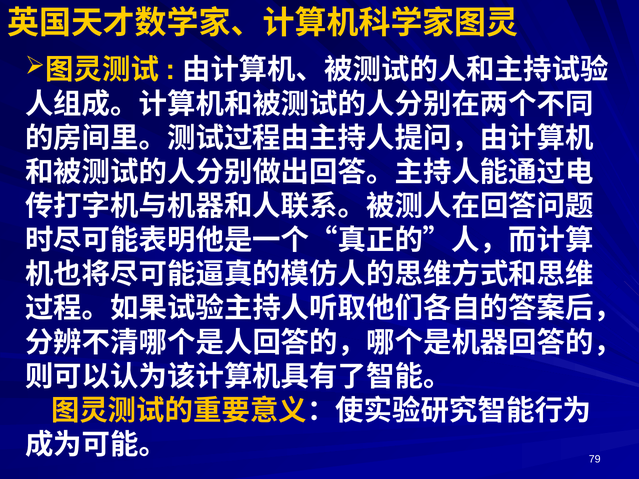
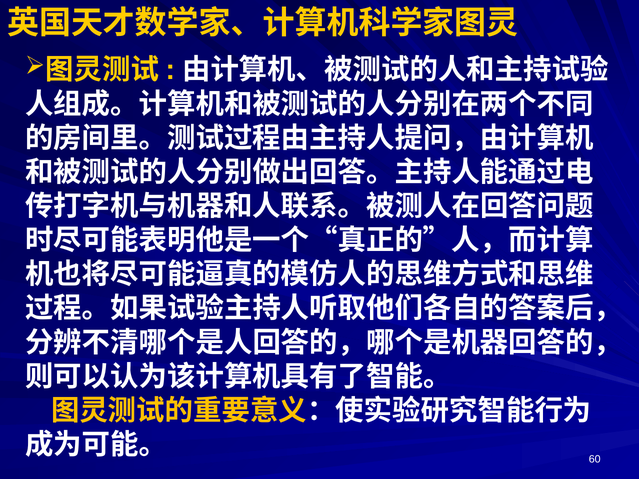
79: 79 -> 60 (595, 459)
